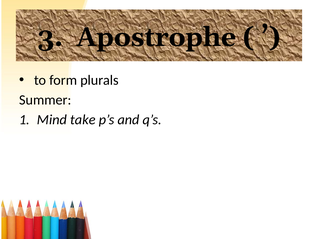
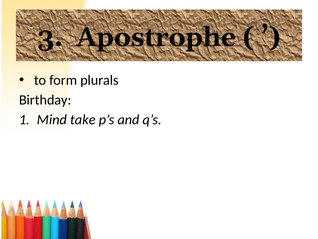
Summer: Summer -> Birthday (45, 100)
